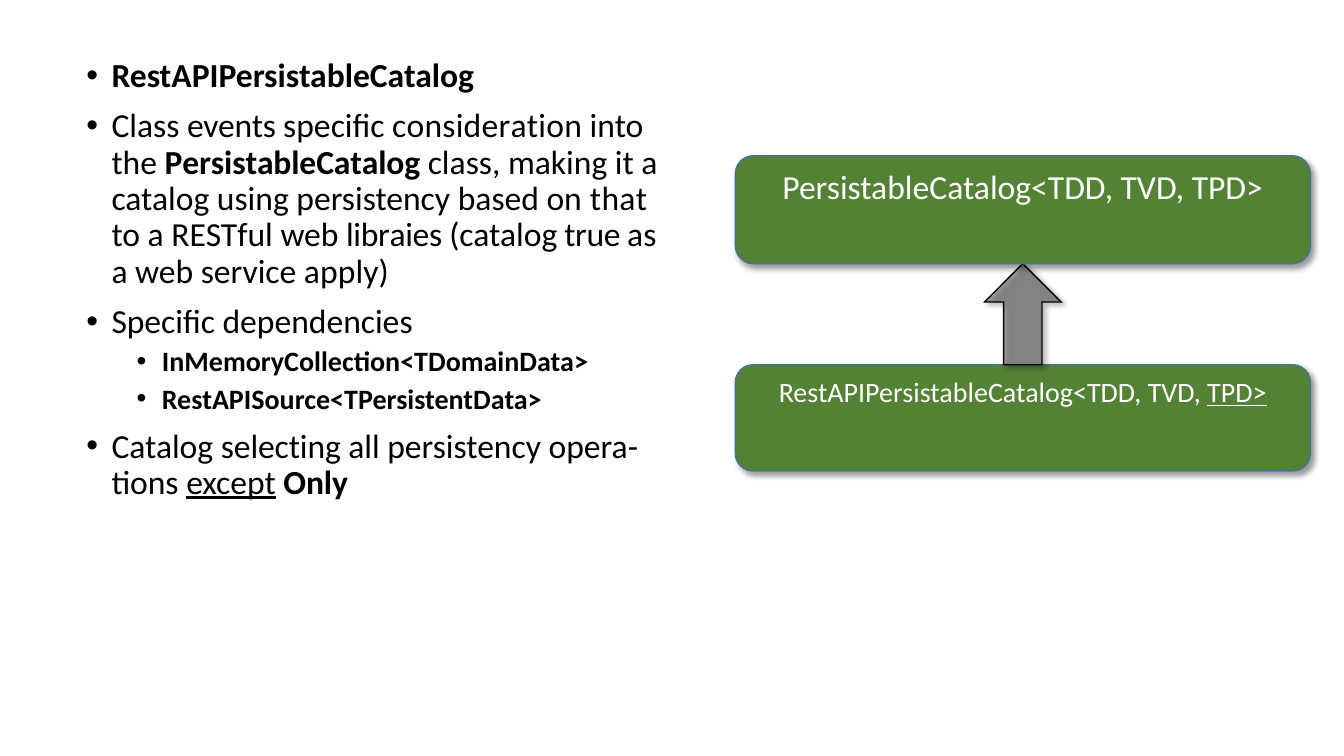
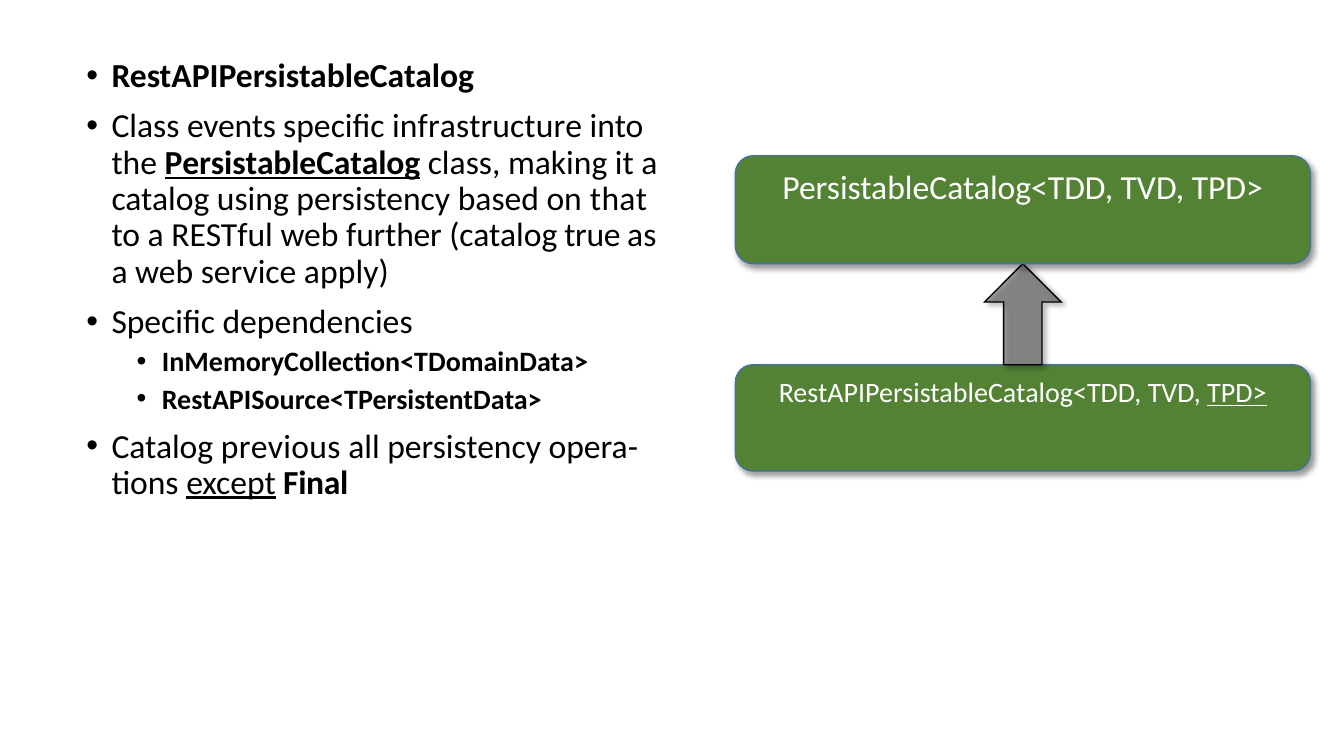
consideration: consideration -> infrastructure (487, 127)
PersistableCatalog underline: none -> present (292, 163)
libraies: libraies -> further (394, 236)
selecting: selecting -> previous (281, 447)
Only: Only -> Final (316, 483)
